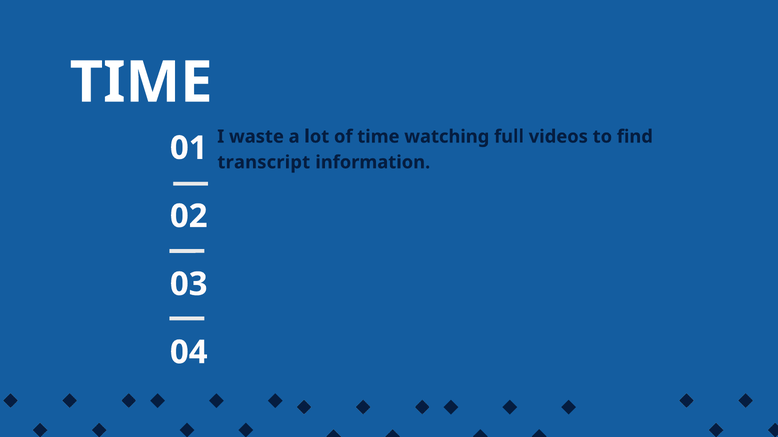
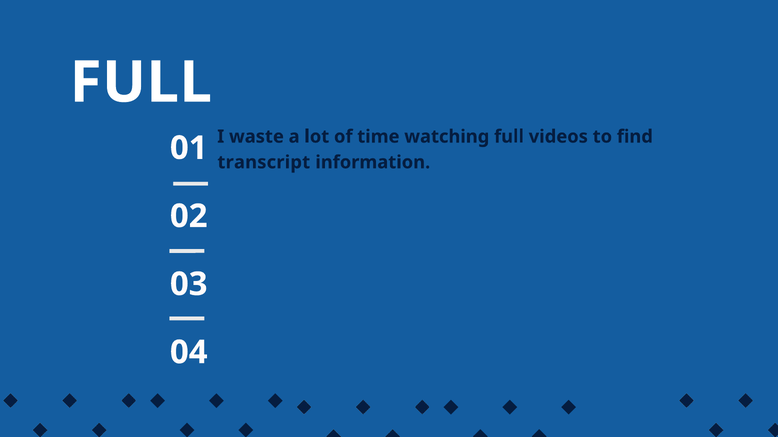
TIME: TIME -> FULL (141, 83)
